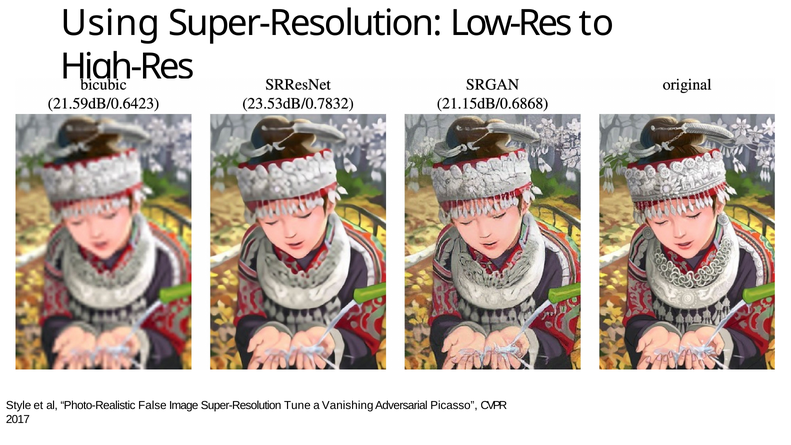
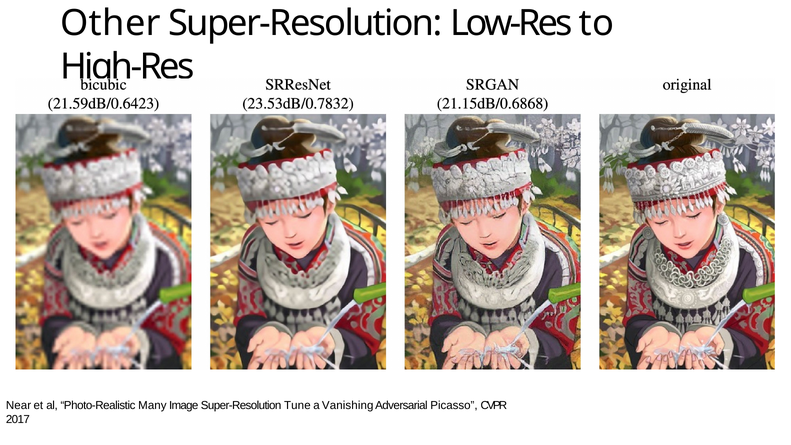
Using: Using -> Other (111, 23)
Style: Style -> Near (19, 406)
False: False -> Many (152, 406)
